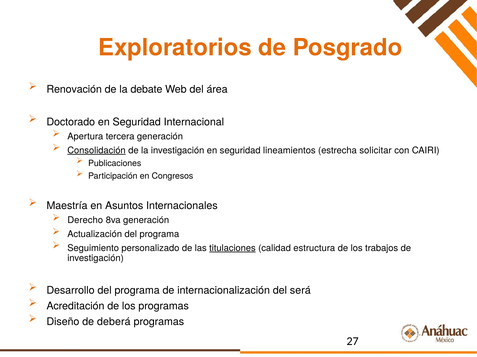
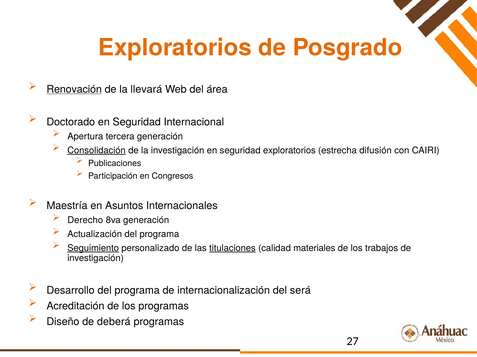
Renovación underline: none -> present (74, 89)
debate: debate -> llevará (146, 89)
seguridad lineamientos: lineamientos -> exploratorios (289, 151)
solicitar: solicitar -> difusión (376, 151)
Seguimiento underline: none -> present (93, 249)
estructura: estructura -> materiales (314, 249)
